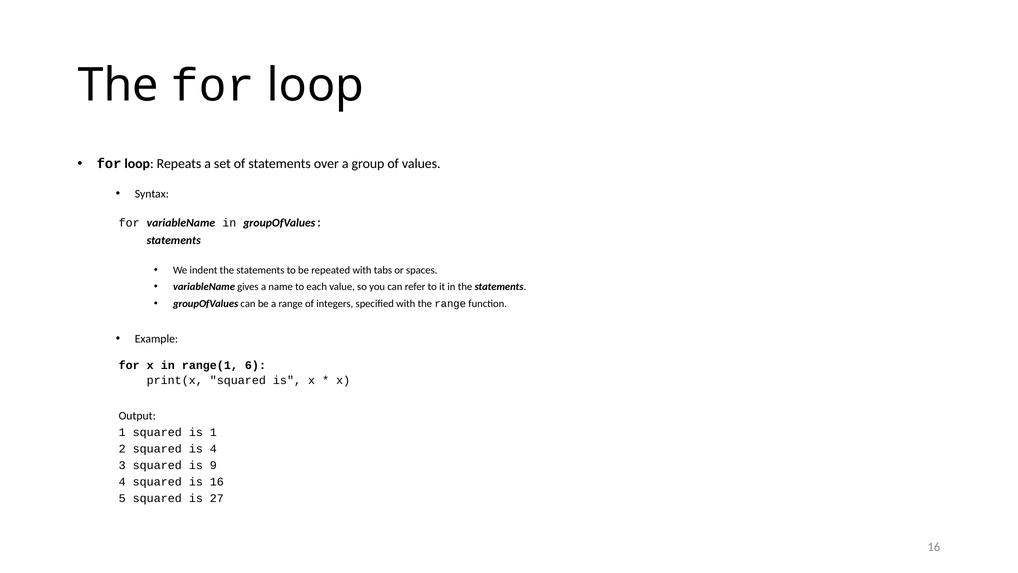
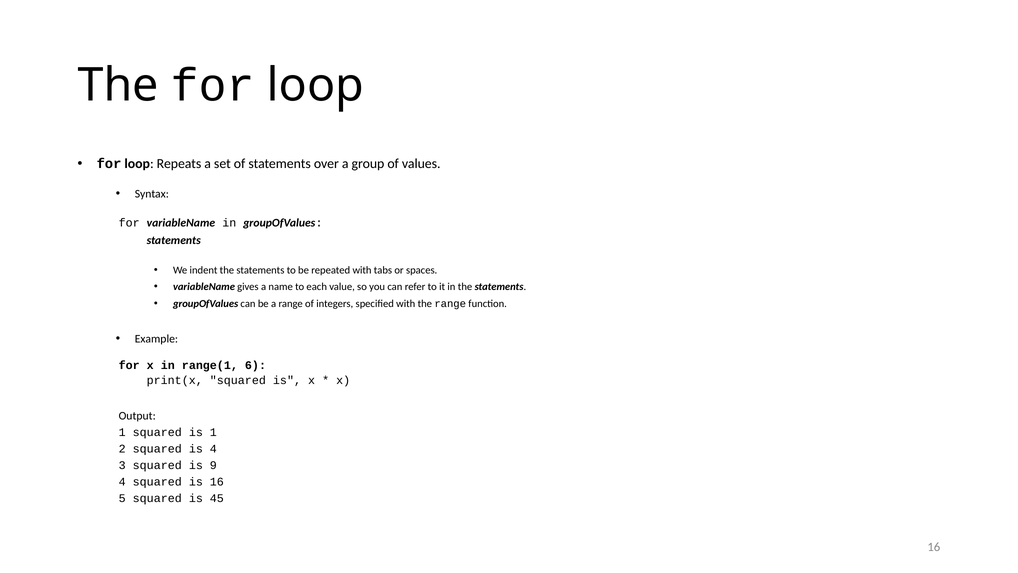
27: 27 -> 45 (217, 498)
